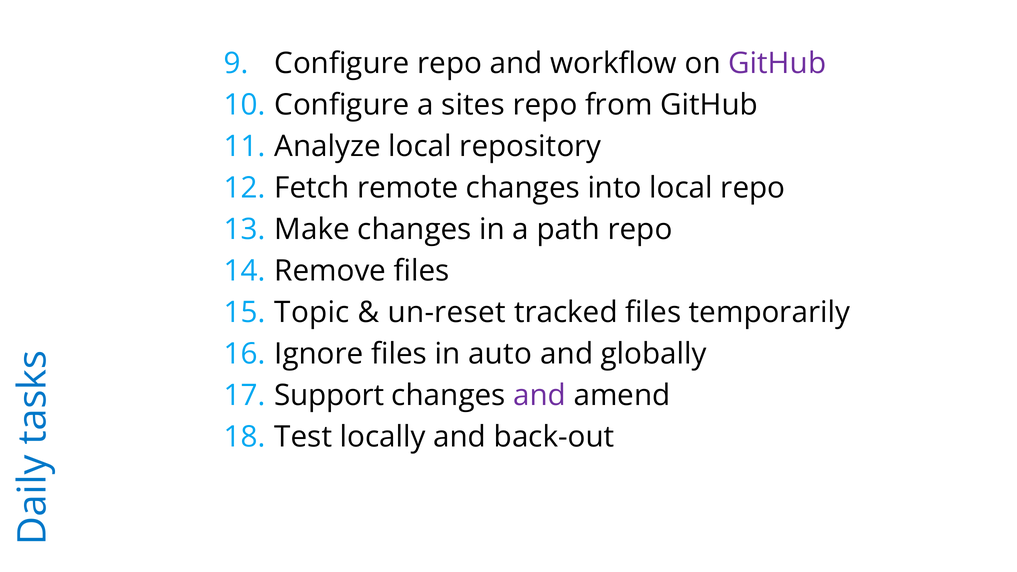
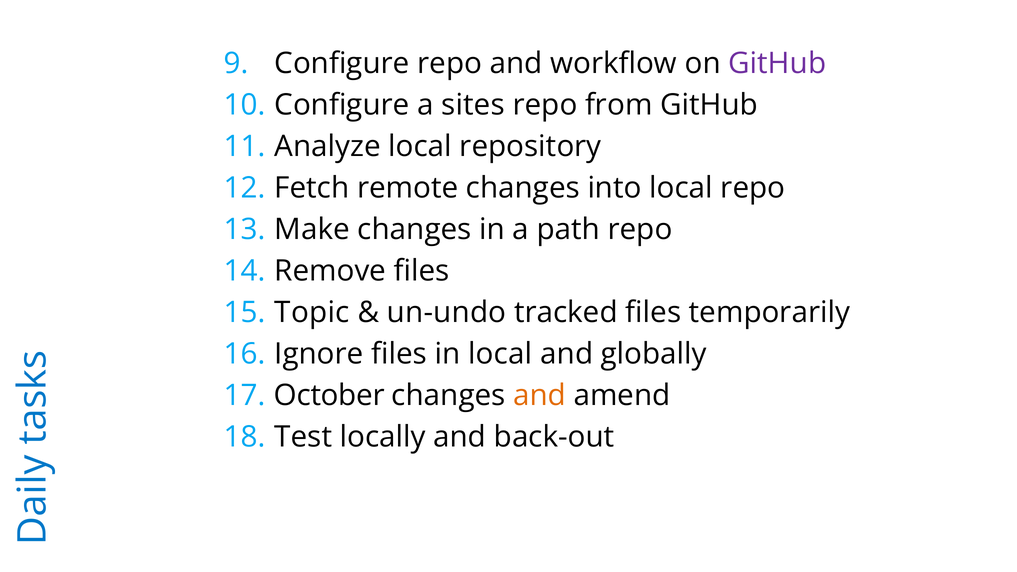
un-reset: un-reset -> un-undo (447, 312)
in auto: auto -> local (500, 354)
Support: Support -> October (329, 396)
and colour: purple -> orange (539, 396)
